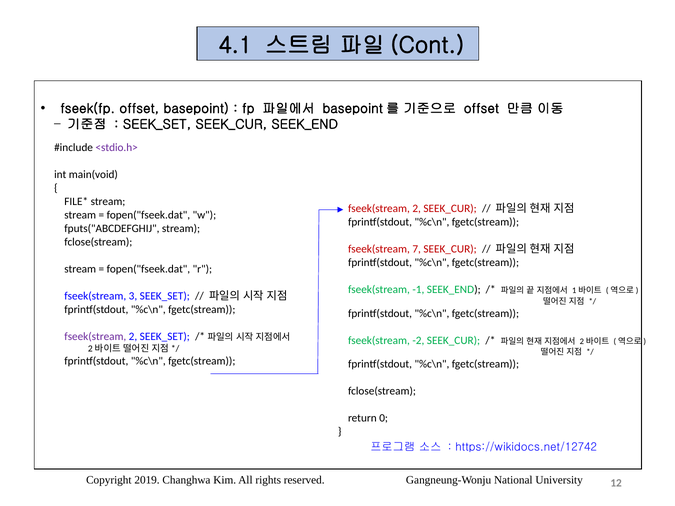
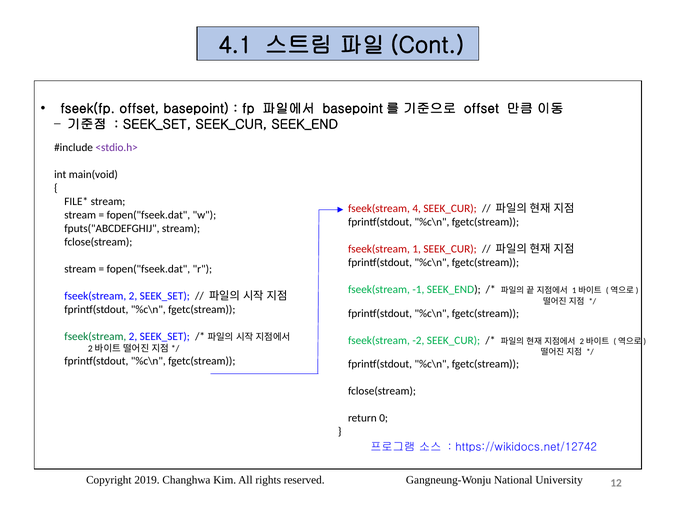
2: 2 -> 4 (417, 209)
7: 7 -> 1 (417, 249)
3: 3 -> 2 (133, 296)
fseek(stream colour: purple -> green (95, 337)
